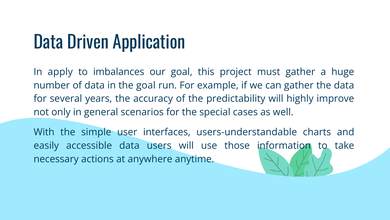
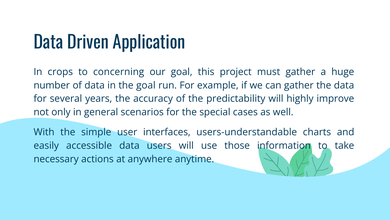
apply: apply -> crops (60, 72)
imbalances: imbalances -> concerning (119, 72)
